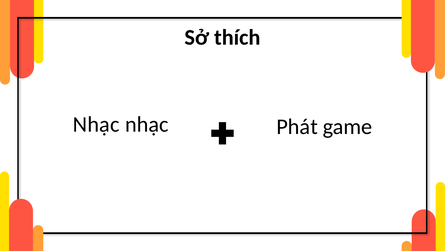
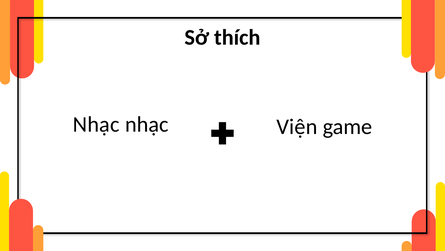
Phát: Phát -> Viện (297, 127)
